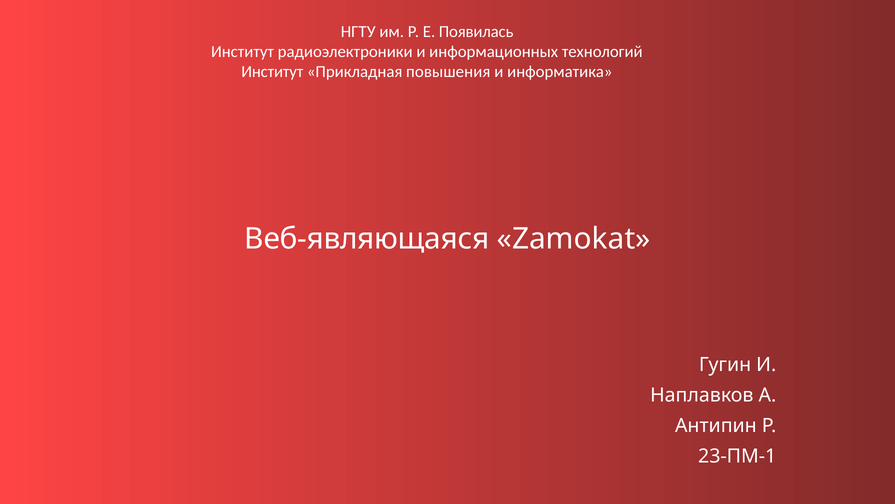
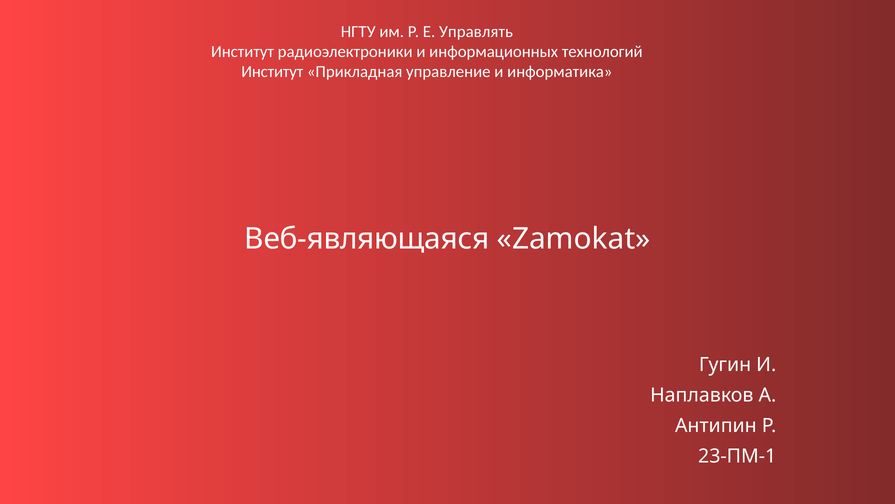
Появилась: Появилась -> Управлять (476, 31)
повышения: повышения -> управление (448, 72)
